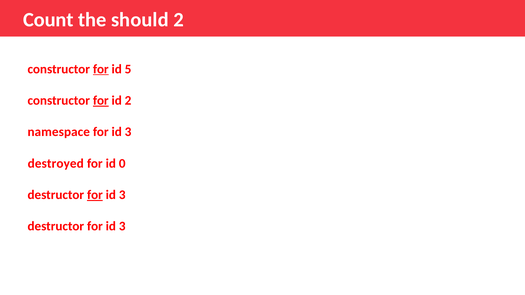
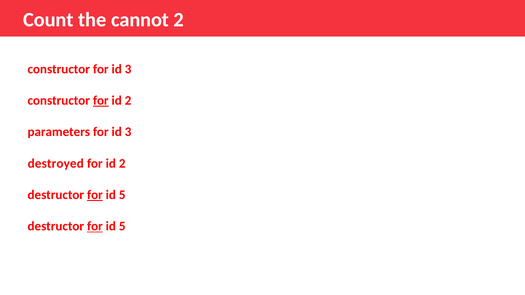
should: should -> cannot (140, 20)
for underline: present -> none (101, 69)
5: 5 -> 3 (128, 69)
namespace: namespace -> parameters (59, 132)
0: 0 -> 2 (122, 164)
3: 3 -> 5 (122, 195)
for underline: none -> present (95, 227)
3: 3 -> 5 (122, 227)
